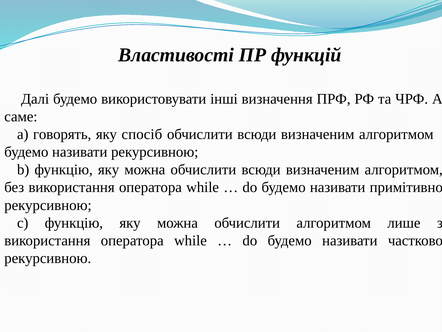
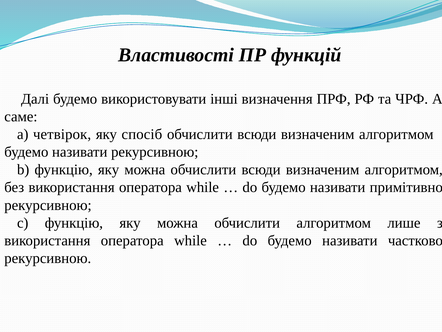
говорять: говорять -> четвірок (62, 134)
